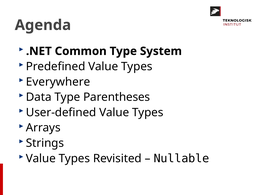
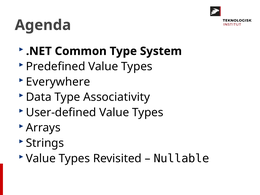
Parentheses: Parentheses -> Associativity (117, 97)
